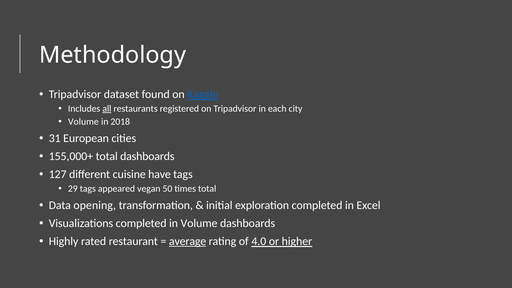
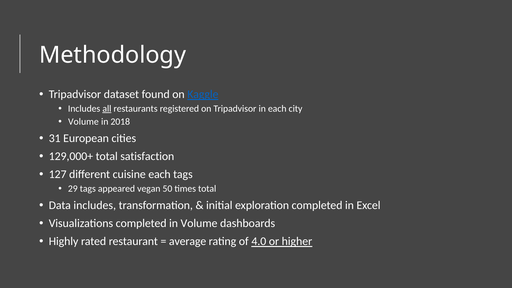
155,000+: 155,000+ -> 129,000+ (71, 156)
total dashboards: dashboards -> satisfaction (147, 156)
cuisine have: have -> each (160, 174)
Data opening: opening -> includes (95, 205)
average underline: present -> none (188, 241)
